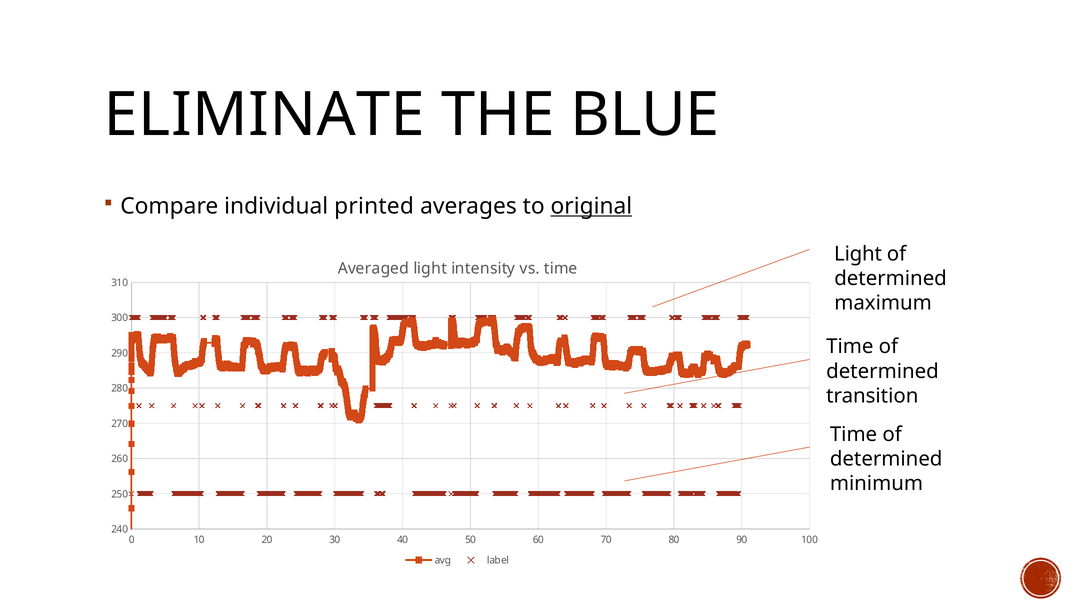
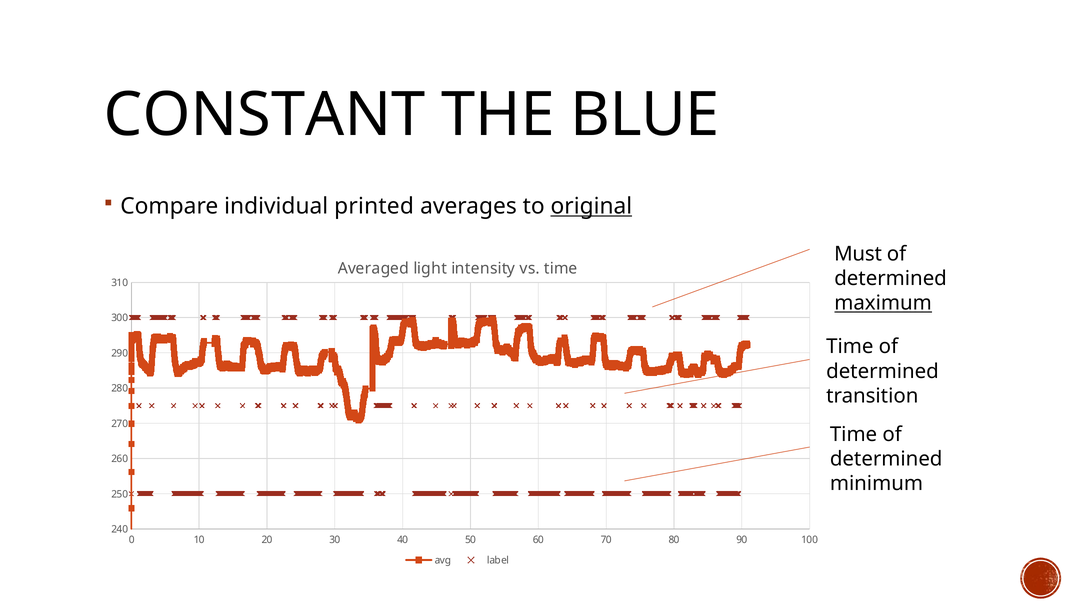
ELIMINATE: ELIMINATE -> CONSTANT (265, 115)
Light: Light -> Must (858, 254)
maximum underline: none -> present (883, 303)
